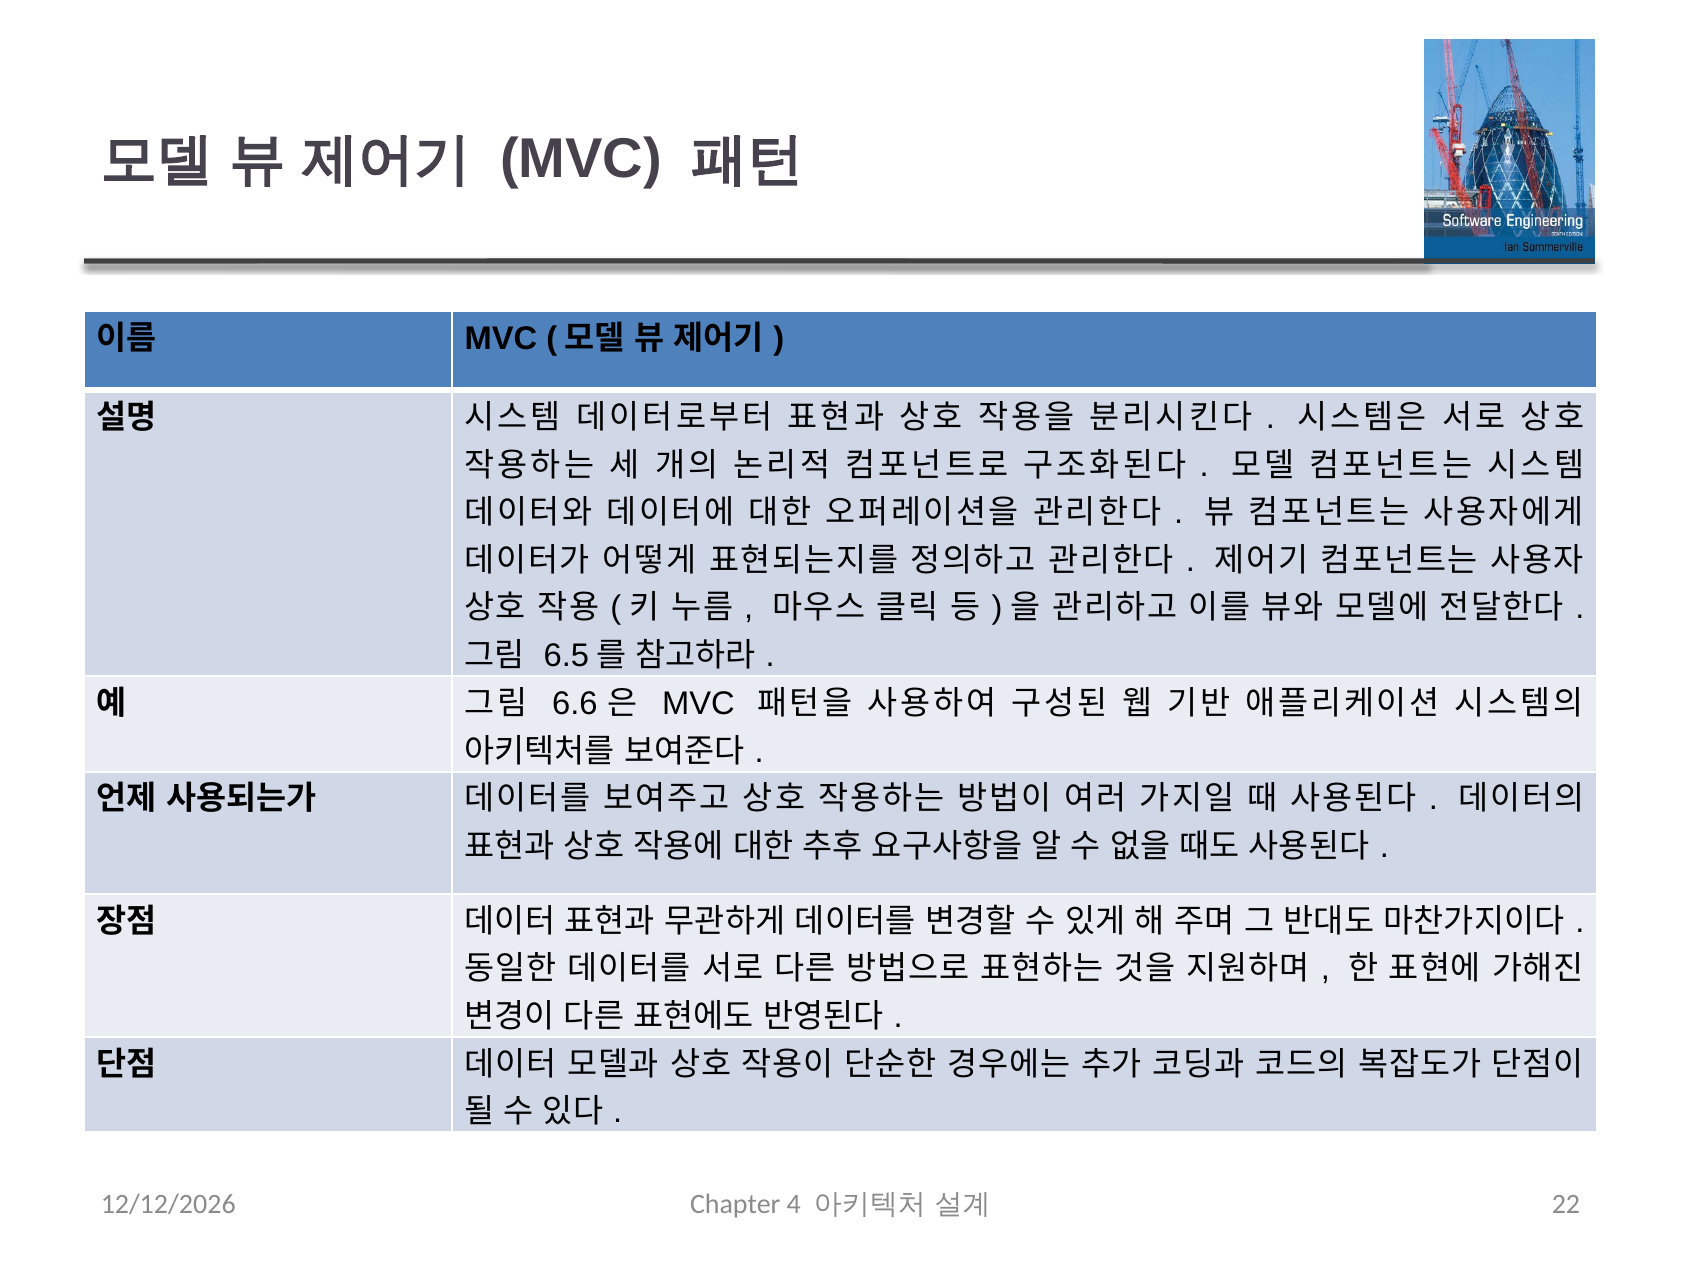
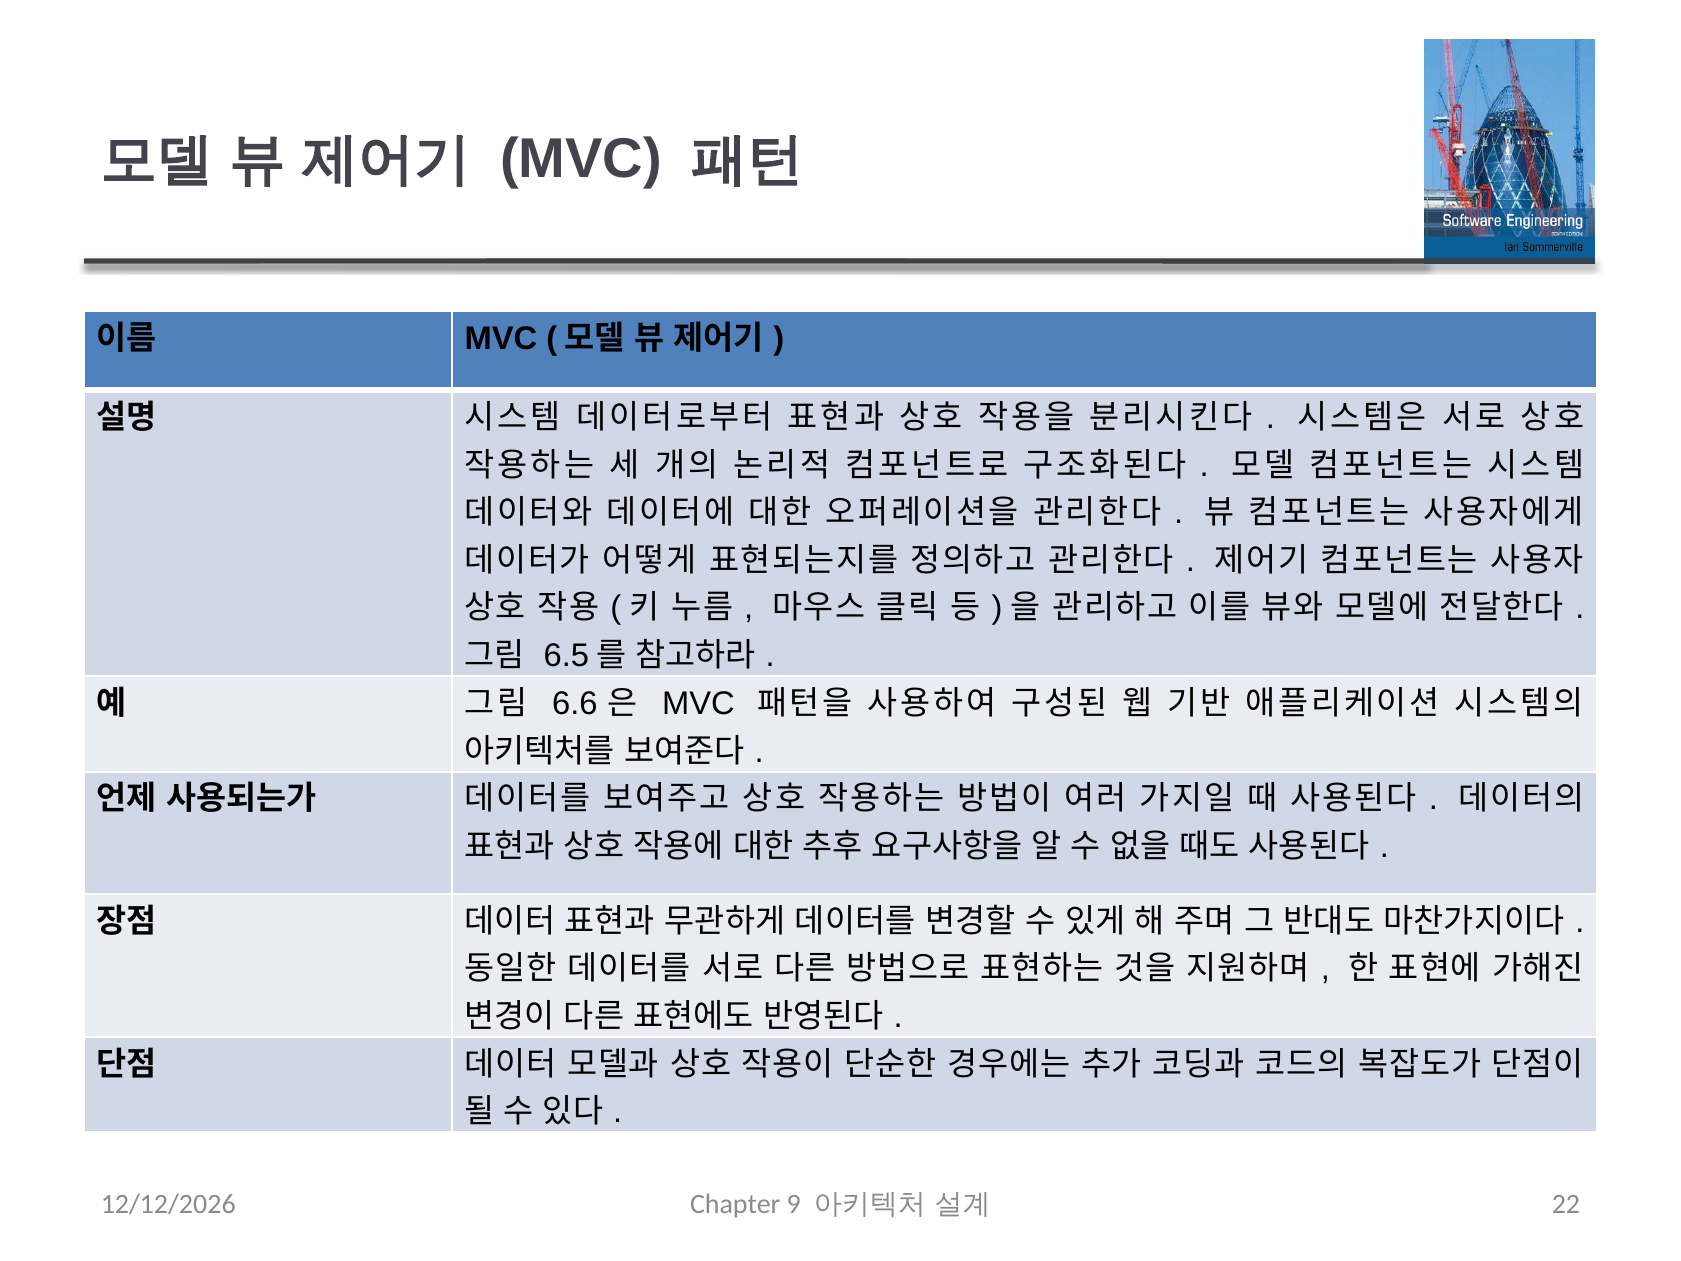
4: 4 -> 9 (794, 1204)
